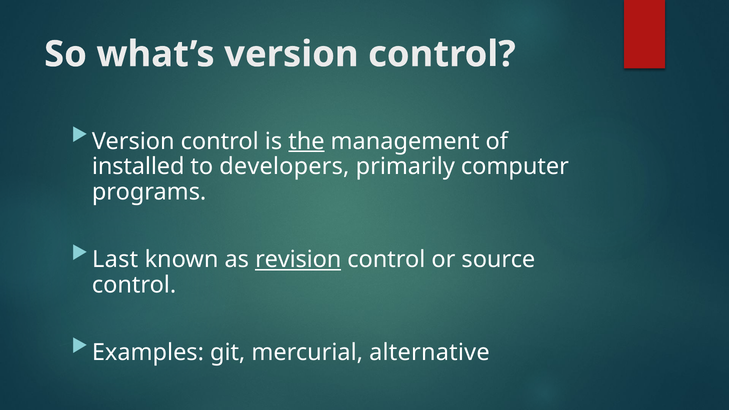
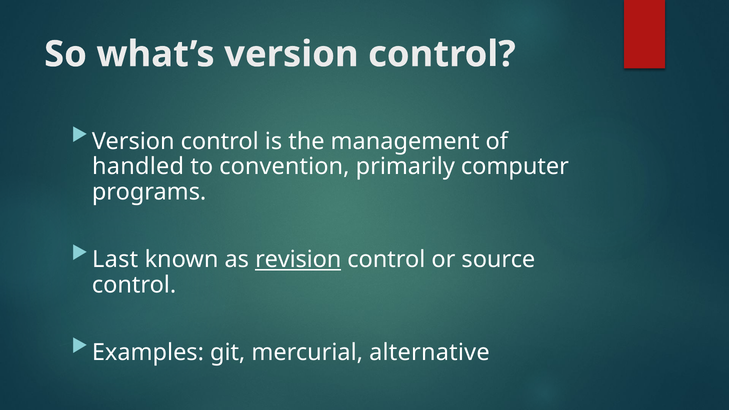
the underline: present -> none (306, 141)
installed: installed -> handled (138, 167)
developers: developers -> convention (284, 167)
